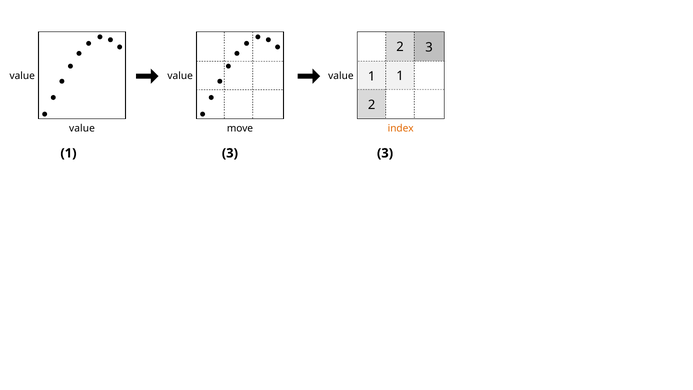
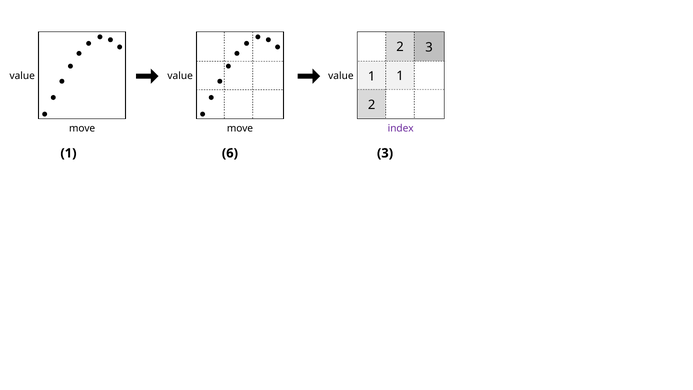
value: value -> move (82, 128)
index colour: orange -> purple (401, 128)
1 3: 3 -> 6 (230, 153)
